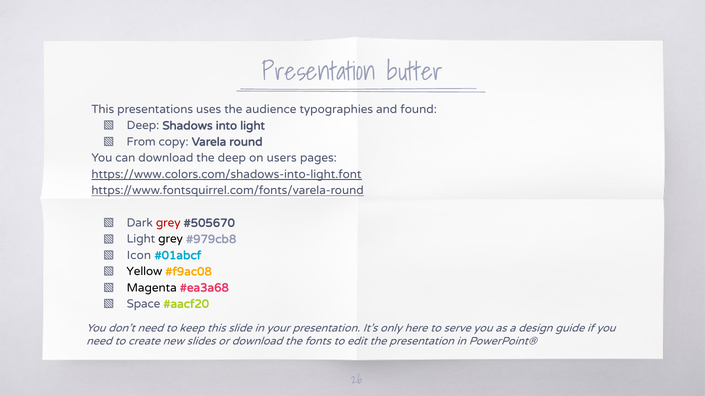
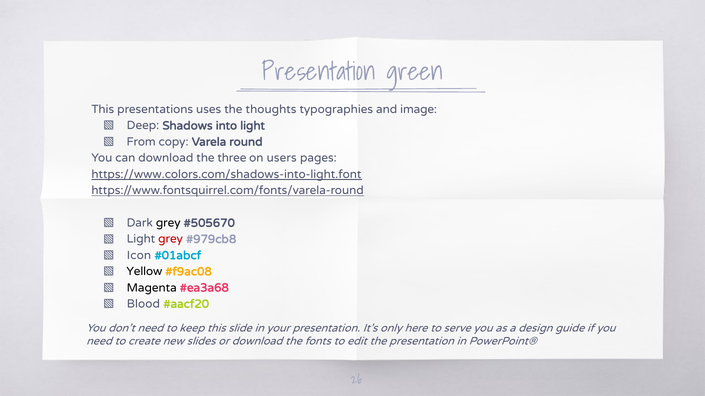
butter: butter -> green (415, 72)
audience: audience -> thoughts (271, 110)
found: found -> image (419, 110)
the deep: deep -> three (232, 158)
grey colour: red -> black (168, 223)
grey colour: black -> red (171, 239)
Space: Space -> Blood (143, 304)
